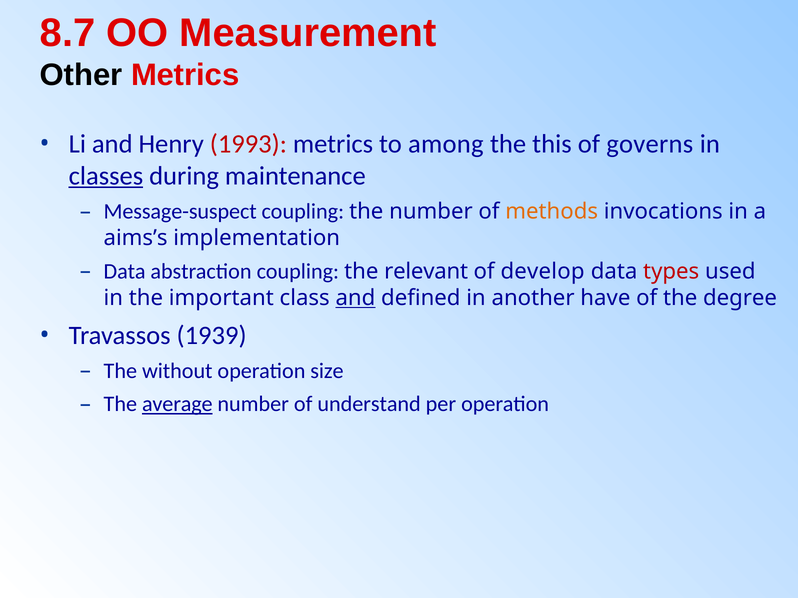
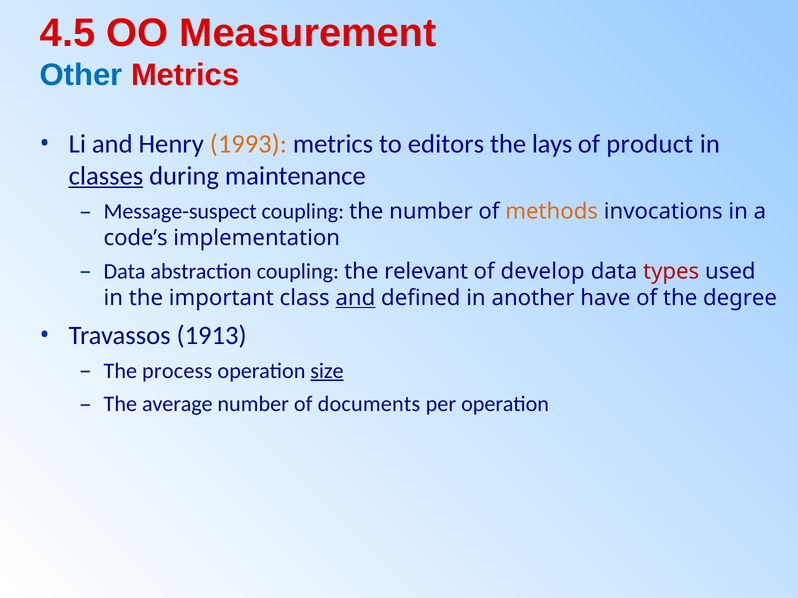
8.7: 8.7 -> 4.5 (68, 33)
Other colour: black -> blue (81, 75)
1993 colour: red -> orange (248, 144)
among: among -> editors (446, 144)
this: this -> lays (552, 144)
governs: governs -> product (650, 144)
aims’s: aims’s -> code’s (136, 238)
1939: 1939 -> 1913 (212, 336)
without: without -> process (177, 371)
size underline: none -> present (327, 371)
average underline: present -> none (177, 404)
understand: understand -> documents (369, 404)
